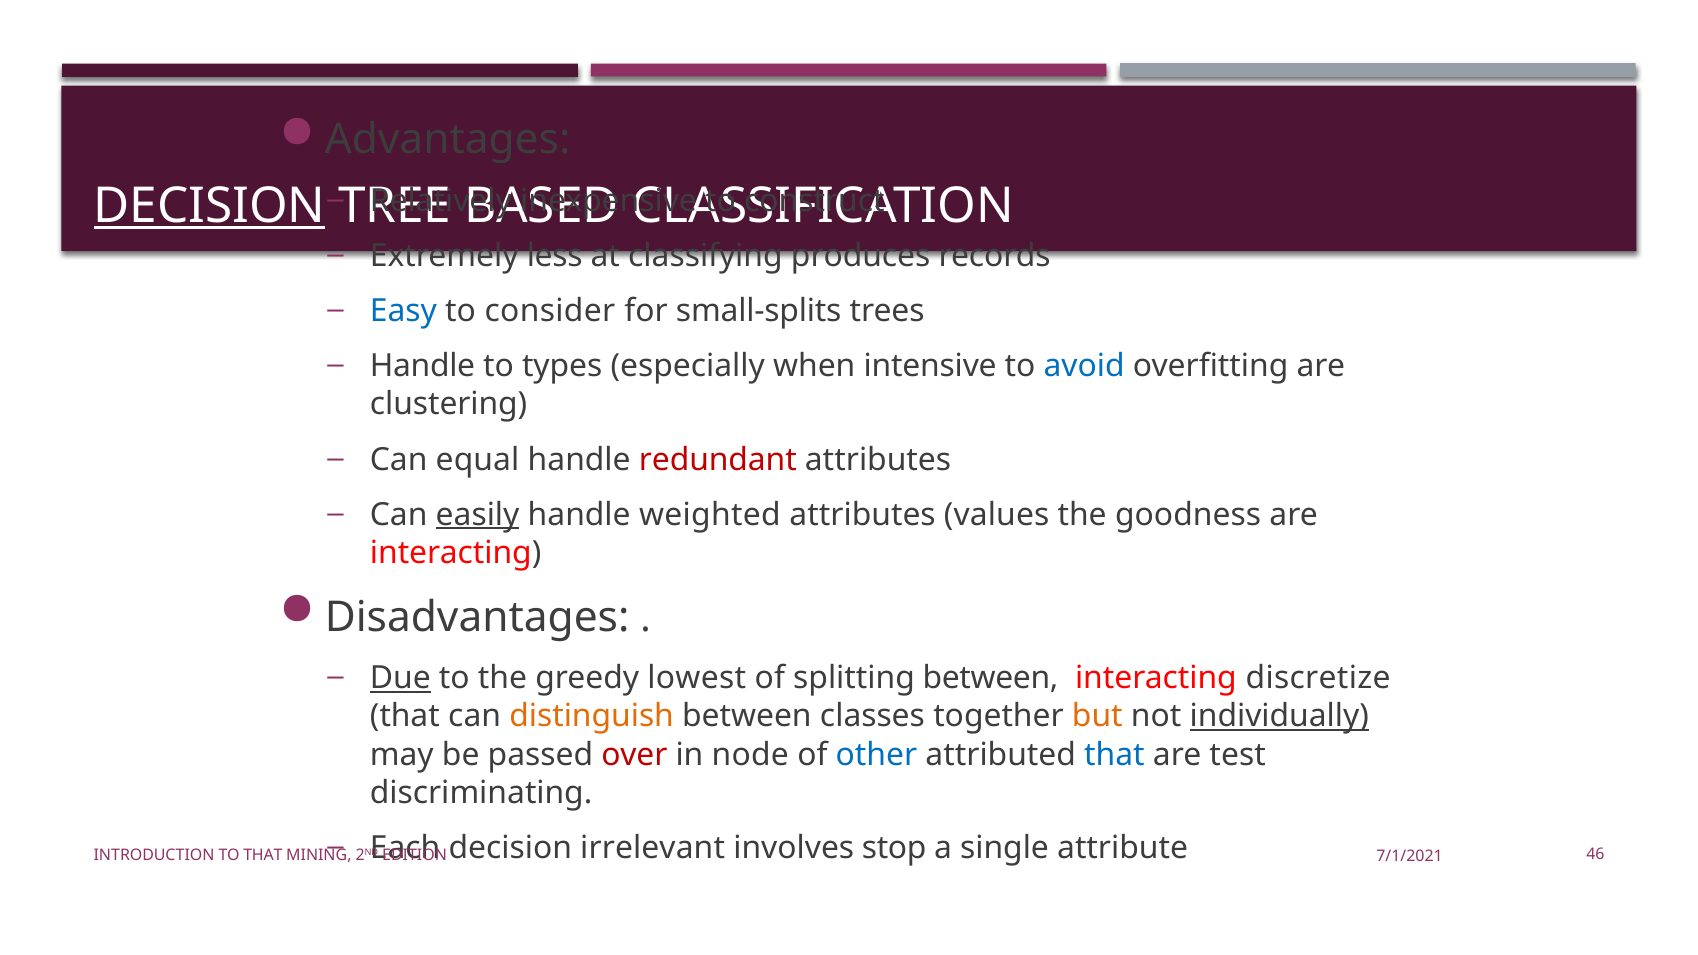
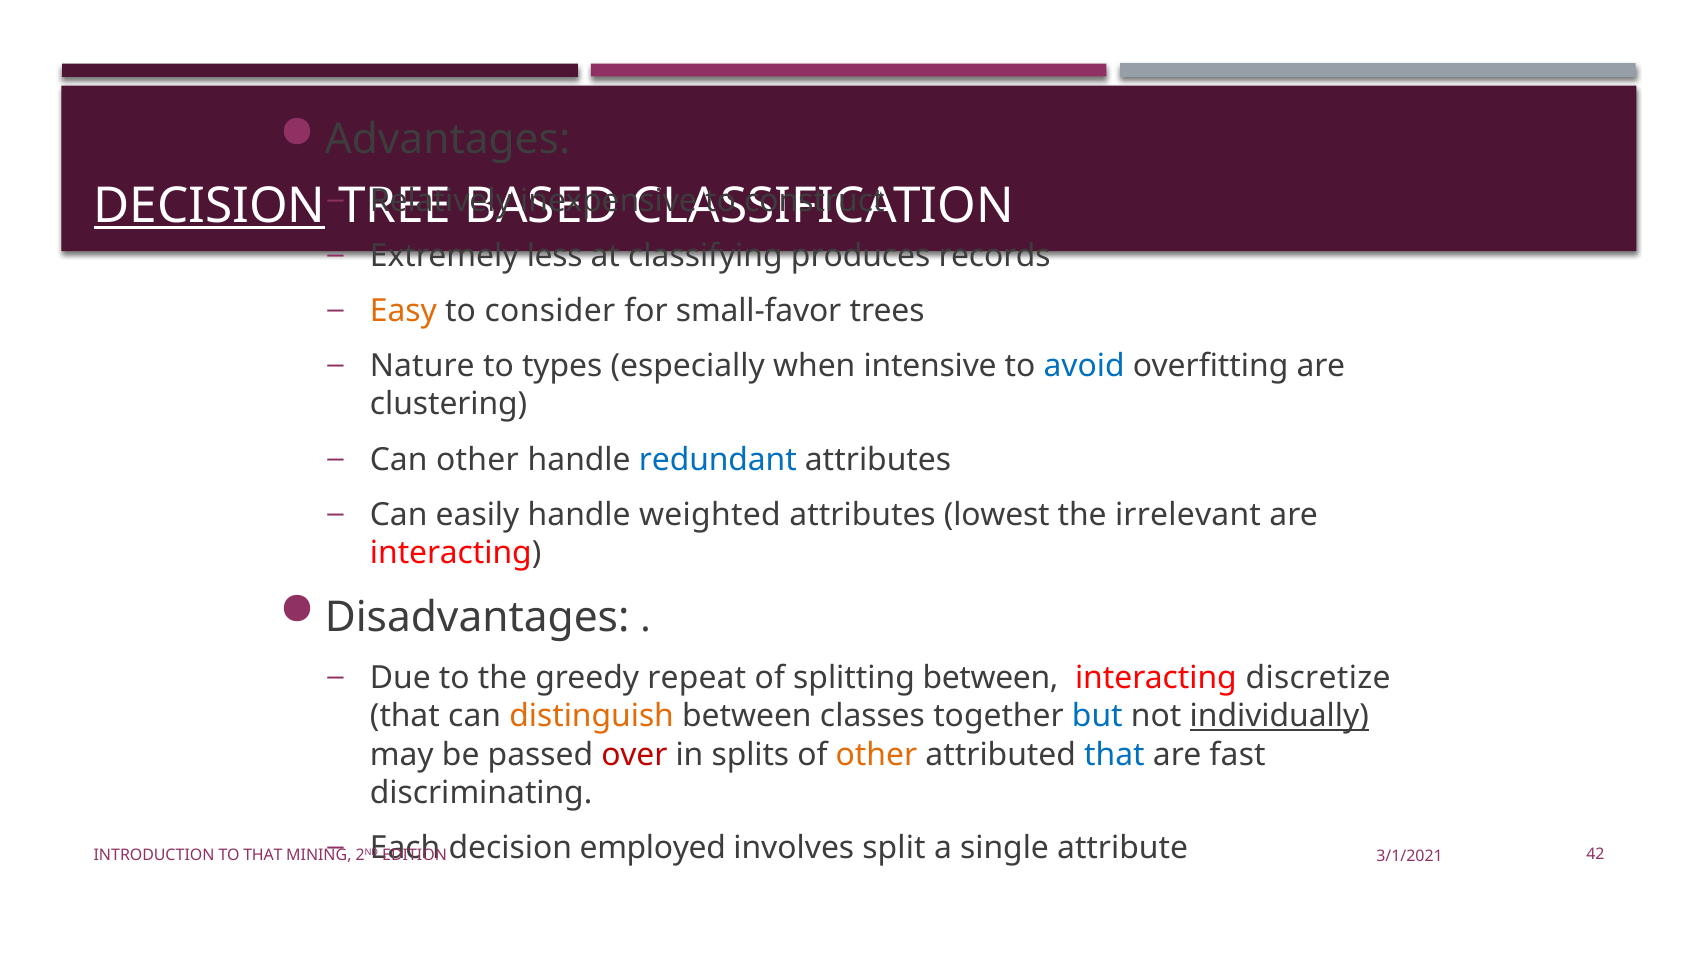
Easy colour: blue -> orange (403, 311)
small-splits: small-splits -> small-favor (759, 311)
Handle: Handle -> Nature (422, 366)
Can equal: equal -> other (477, 460)
redundant colour: red -> blue (718, 460)
easily underline: present -> none (478, 515)
values: values -> lowest (997, 515)
goodness: goodness -> irrelevant (1188, 515)
Due underline: present -> none (400, 678)
lowest: lowest -> repeat (697, 678)
but colour: orange -> blue (1097, 716)
node: node -> splits (750, 755)
other colour: blue -> orange (876, 755)
test: test -> fast (1238, 755)
irrelevant: irrelevant -> employed (653, 848)
stop: stop -> split (894, 848)
7/1/2021: 7/1/2021 -> 3/1/2021 (1410, 856)
46: 46 -> 42 (1595, 855)
